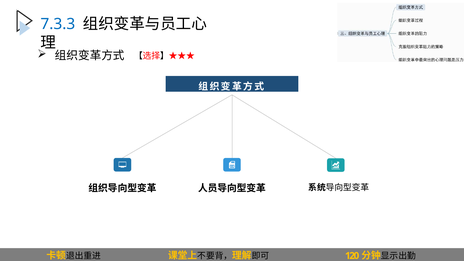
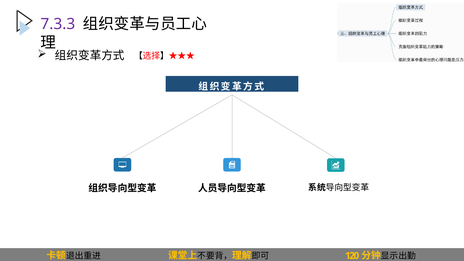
7.3.3 colour: blue -> purple (58, 24)
